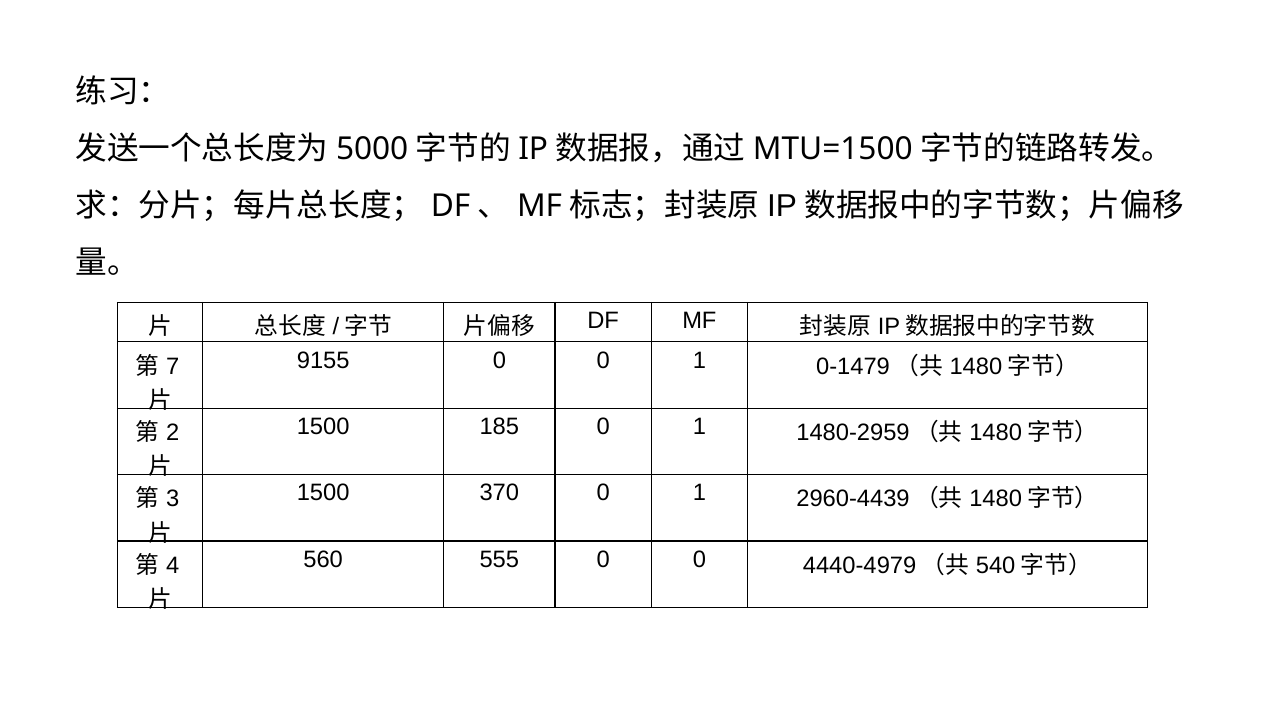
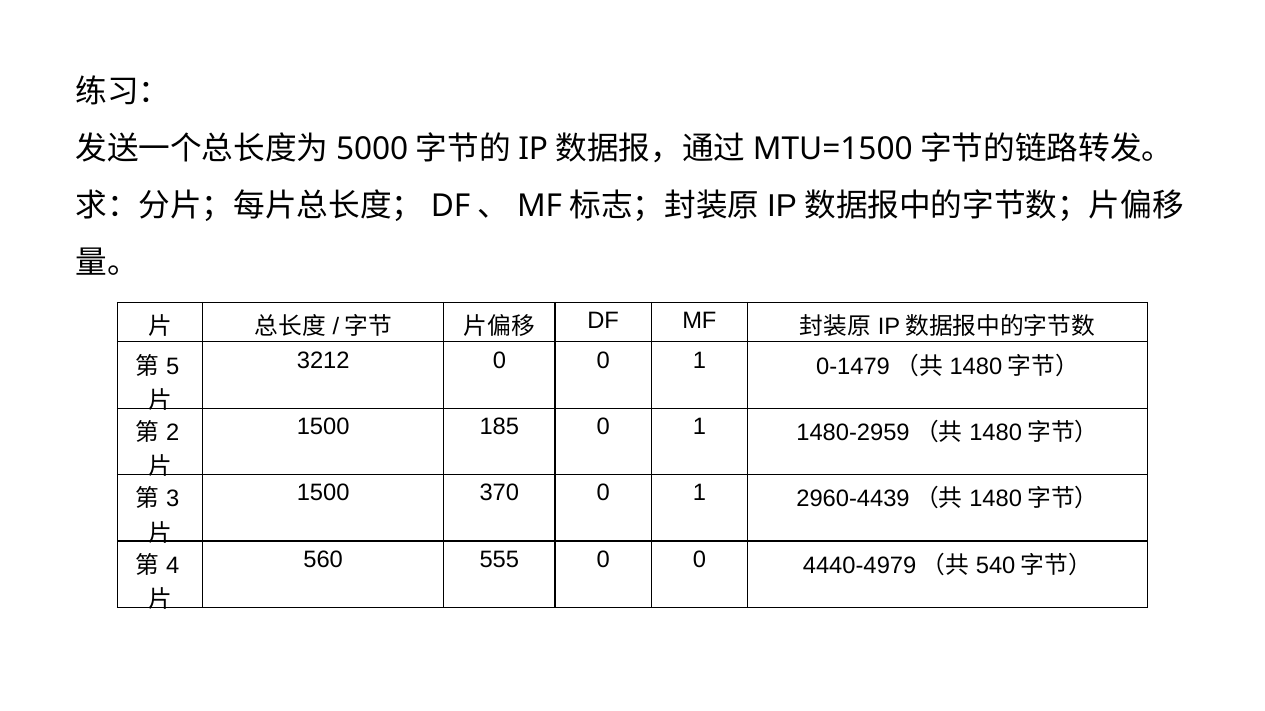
9155: 9155 -> 3212 (323, 361)
7: 7 -> 5 (173, 367)
